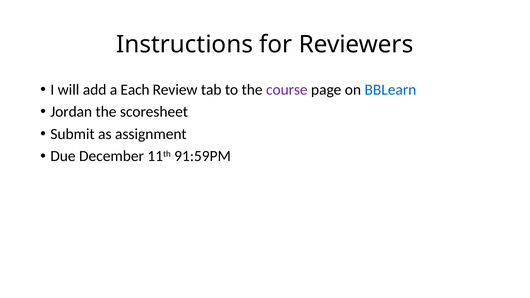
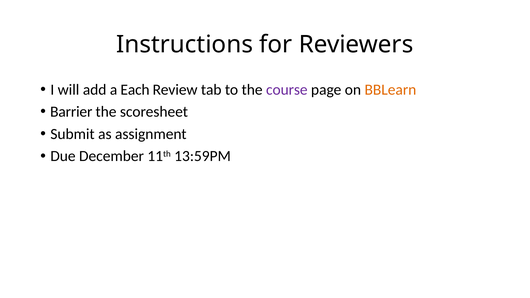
BBLearn colour: blue -> orange (390, 90)
Jordan: Jordan -> Barrier (71, 112)
91:59PM: 91:59PM -> 13:59PM (203, 156)
